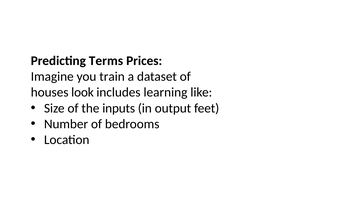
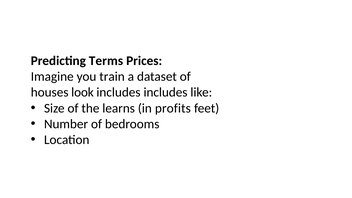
includes learning: learning -> includes (165, 92)
inputs: inputs -> learns (119, 108)
output: output -> profits (173, 108)
